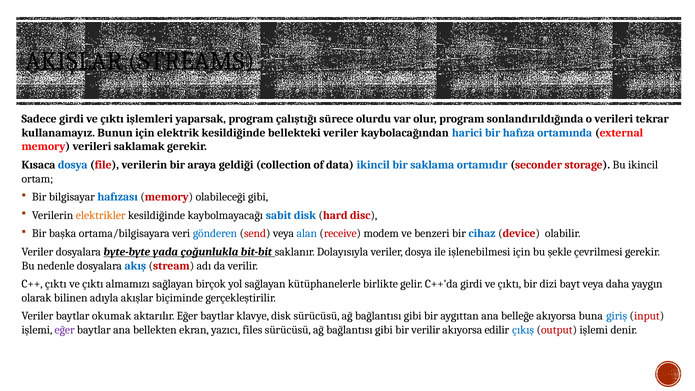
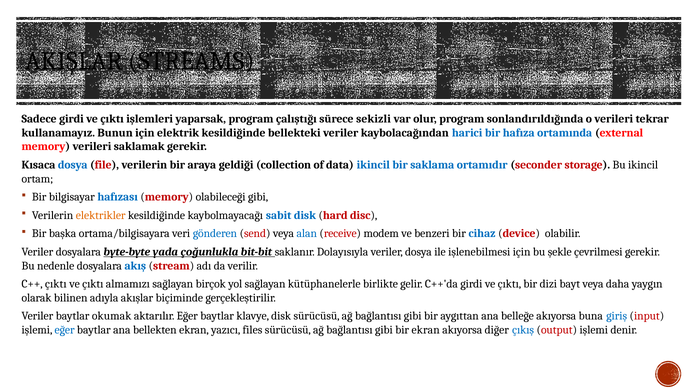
olurdu: olurdu -> sekizli (374, 119)
eğer colour: purple -> blue (65, 330)
bir verilir: verilir -> ekran (426, 330)
edilir: edilir -> diğer (497, 330)
